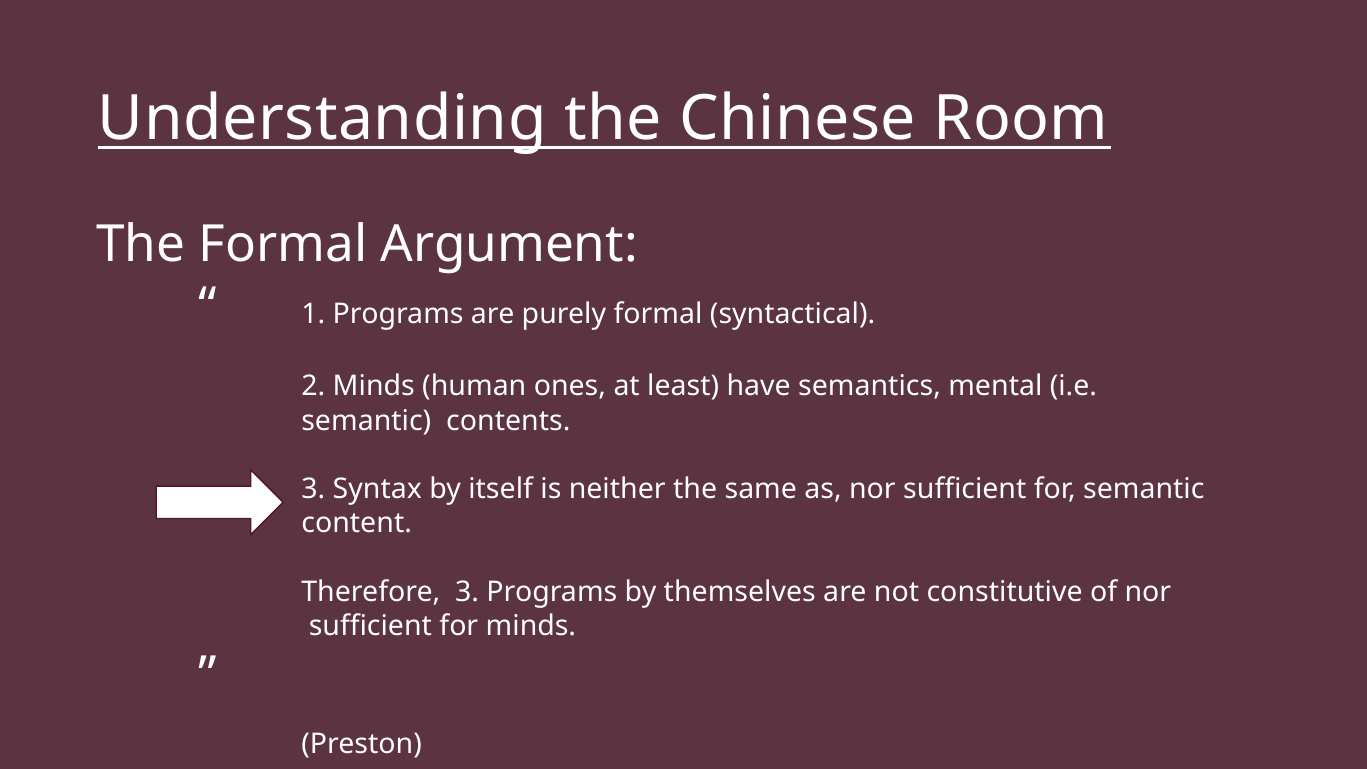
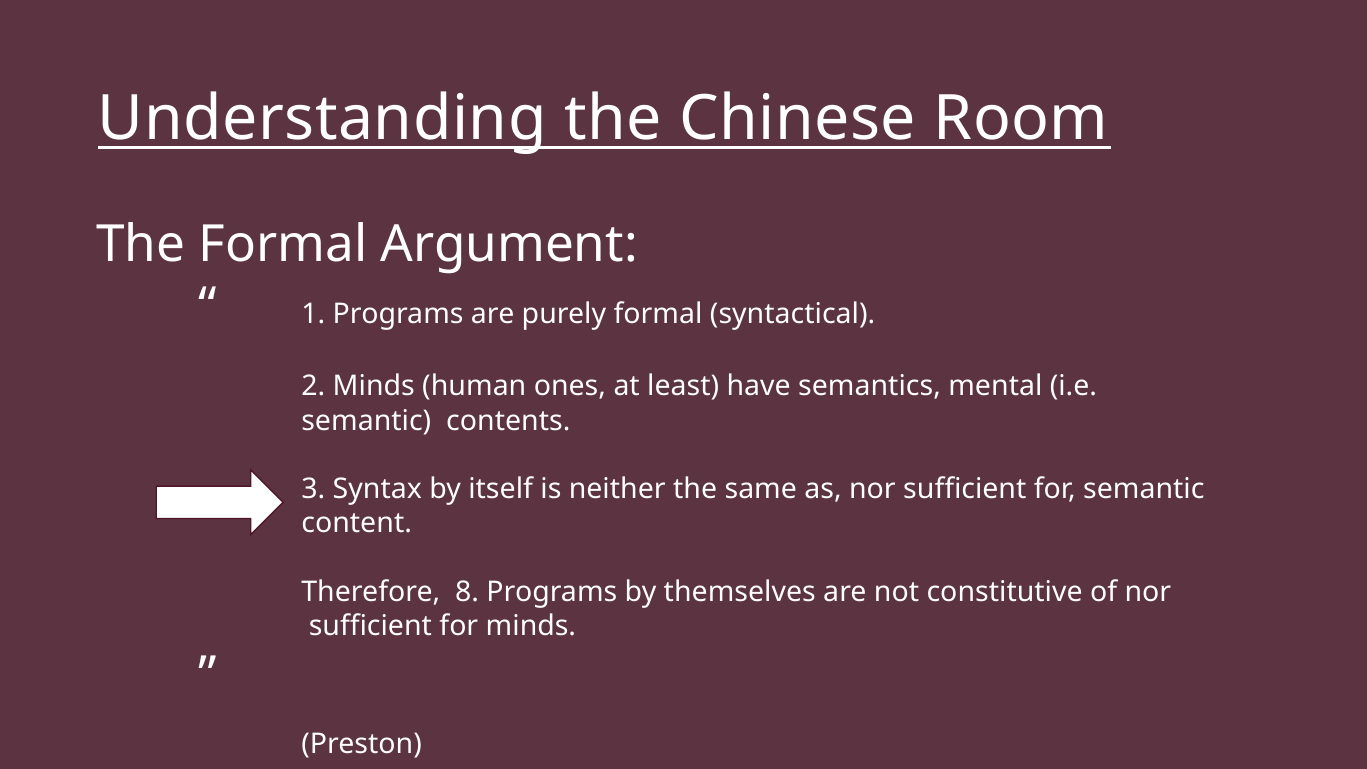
Therefore 3: 3 -> 8 (467, 592)
